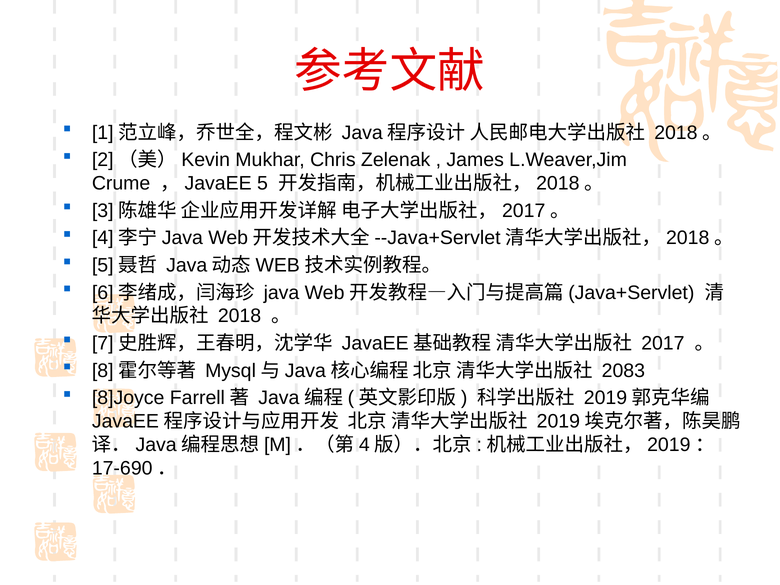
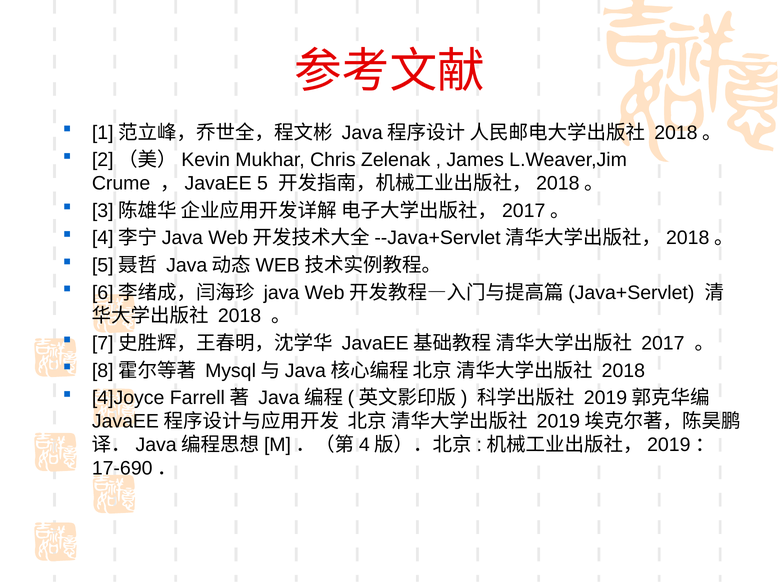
2083: 2083 -> 2018 (623, 371)
8]Joyce: 8]Joyce -> 4]Joyce (128, 398)
